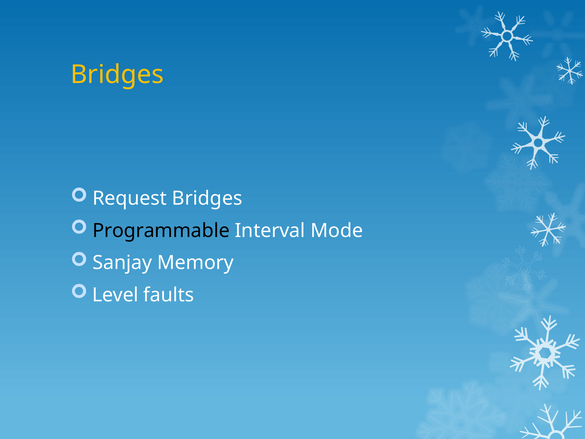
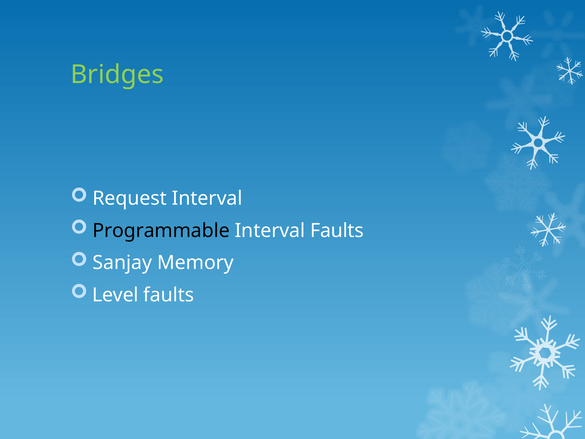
Bridges colour: yellow -> light green (117, 75)
Request Bridges: Bridges -> Interval (207, 198)
Interval Mode: Mode -> Faults (337, 230)
